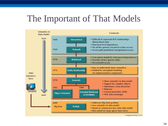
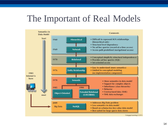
That: That -> Real (102, 19)
